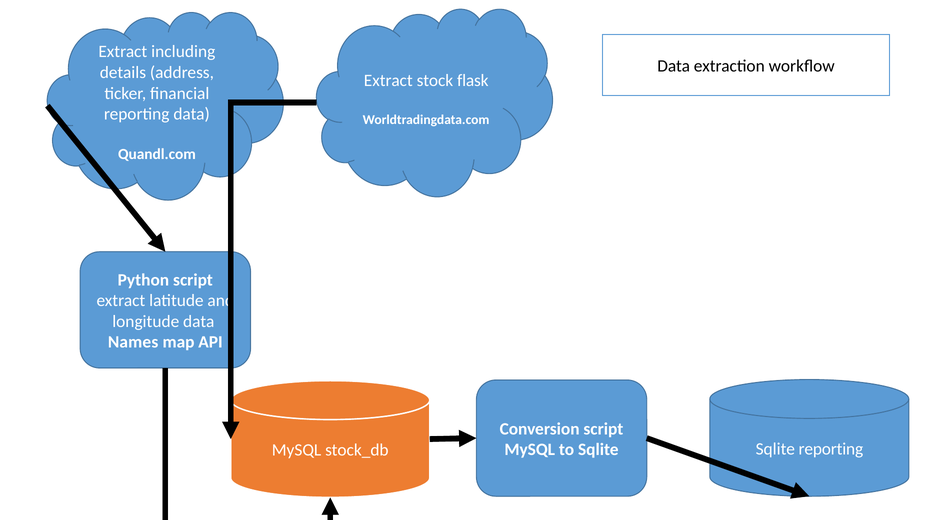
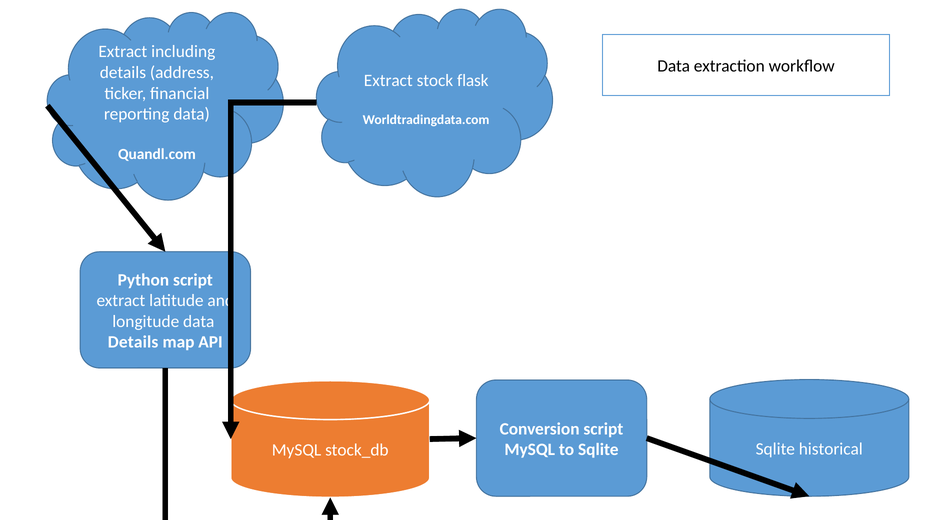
Names: Names -> Details (133, 342)
reporting: reporting -> historical (831, 449)
